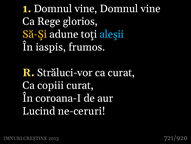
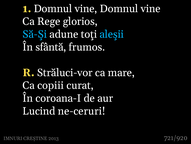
Să-Şi colour: yellow -> light blue (35, 34)
iaspis: iaspis -> sfântă (51, 47)
ca curat: curat -> mare (121, 72)
